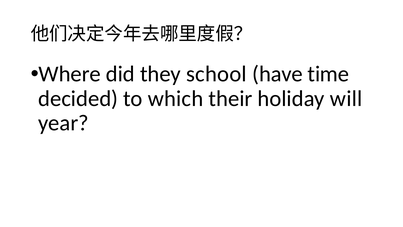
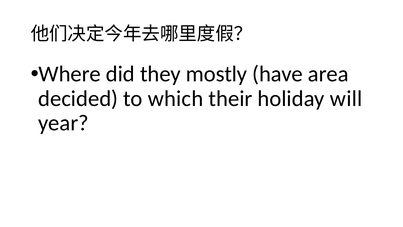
school: school -> mostly (217, 74)
time: time -> area (328, 74)
